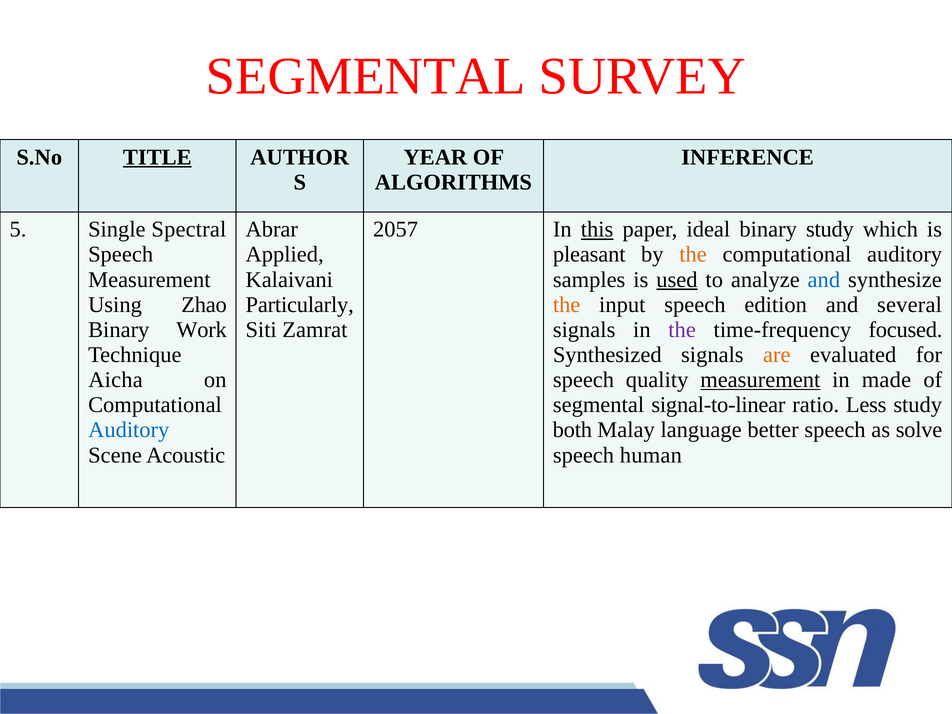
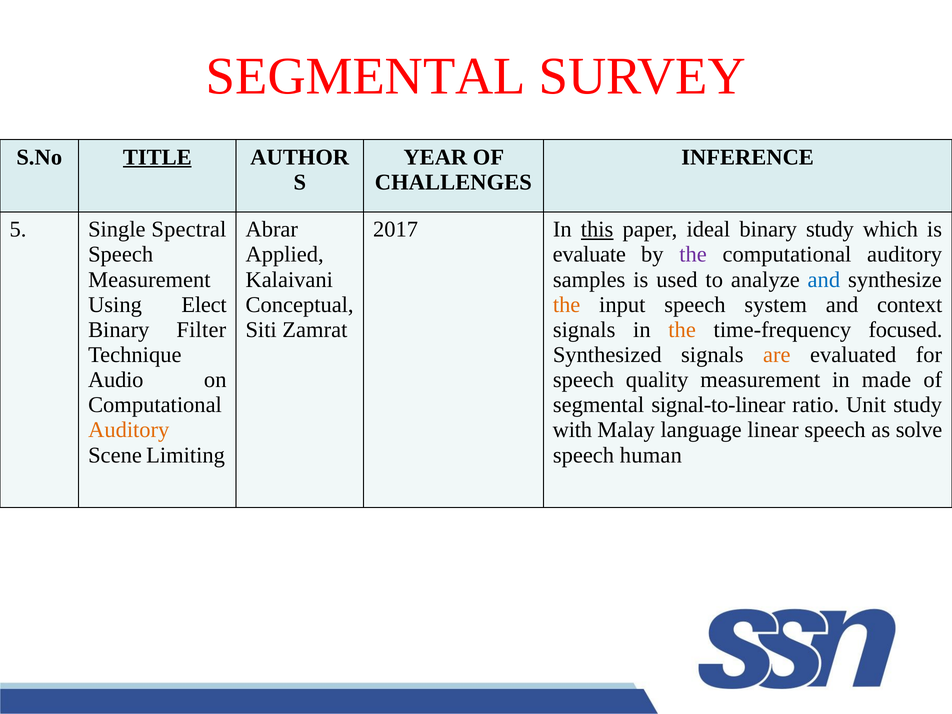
ALGORITHMS: ALGORITHMS -> CHALLENGES (453, 182)
2057: 2057 -> 2017 (396, 229)
pleasant: pleasant -> evaluate (589, 255)
the colour: orange -> purple (693, 255)
used underline: present -> none (677, 280)
Zhao: Zhao -> Elect (204, 305)
Particularly: Particularly -> Conceptual (300, 305)
edition: edition -> system (776, 305)
several: several -> context (910, 305)
Work: Work -> Filter (201, 330)
the colour: purple -> orange (682, 330)
Aicha: Aicha -> Audio (116, 380)
measurement underline: present -> none (760, 380)
Less: Less -> Unit (866, 405)
Auditory colour: blue -> orange (129, 430)
both: both -> with (572, 430)
better: better -> linear (773, 430)
Acoustic: Acoustic -> Limiting (186, 455)
